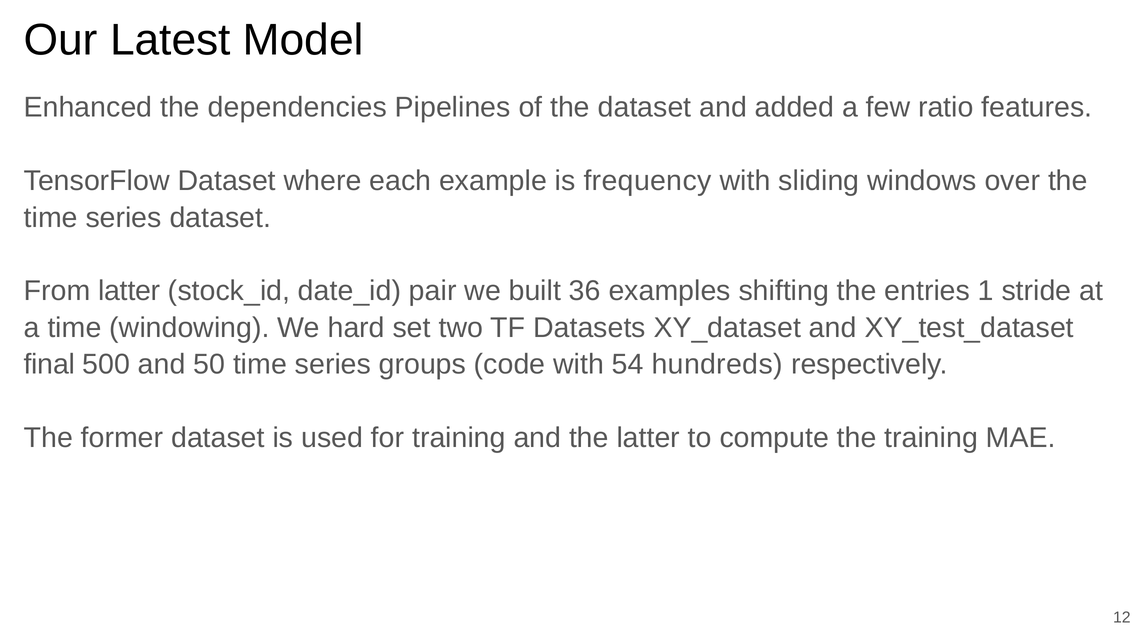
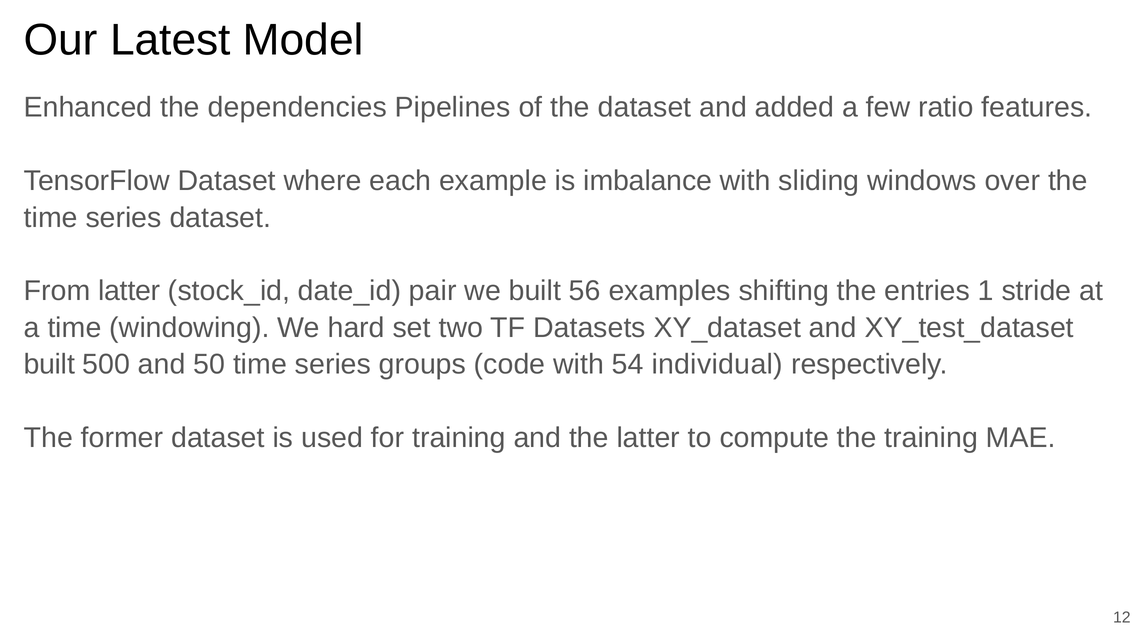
frequency: frequency -> imbalance (648, 181)
36: 36 -> 56 (585, 291)
final: final -> built (49, 365)
hundreds: hundreds -> individual (717, 365)
